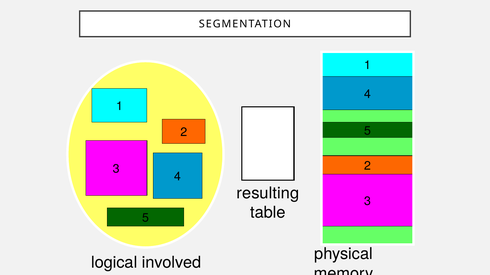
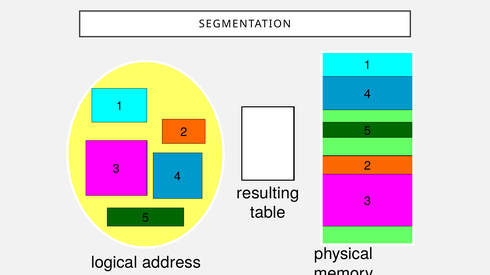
involved: involved -> address (172, 263)
